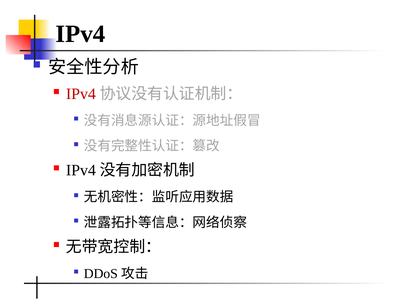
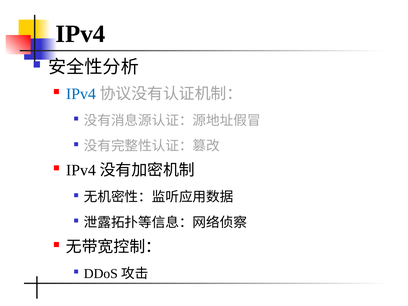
IPv4 colour: red -> blue (81, 94)
